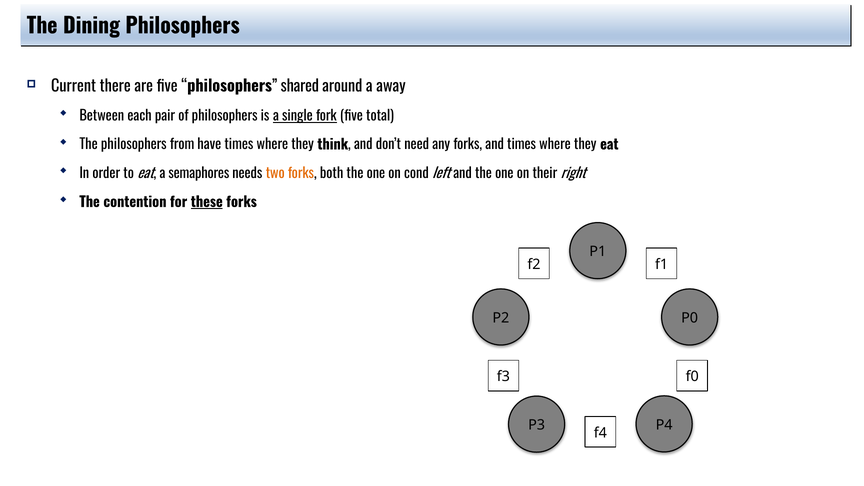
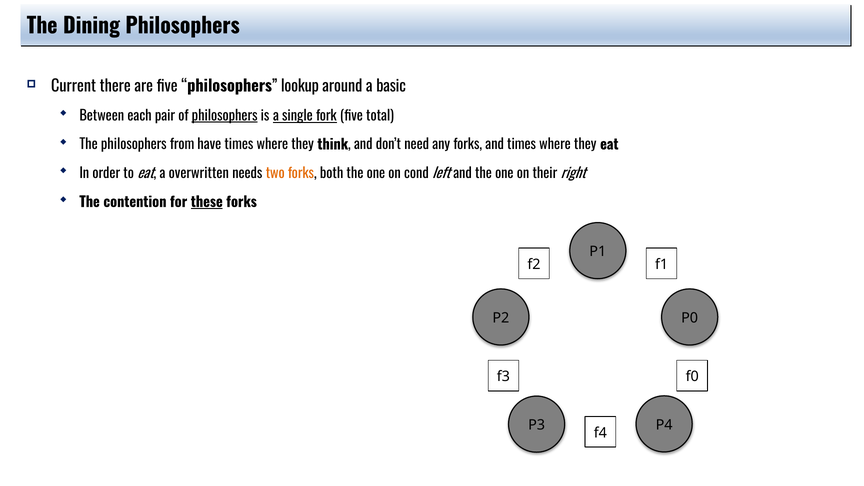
shared: shared -> lookup (300, 86)
away: away -> basic (391, 86)
philosophers underline: none -> present (225, 116)
semaphores: semaphores -> overwritten (199, 173)
